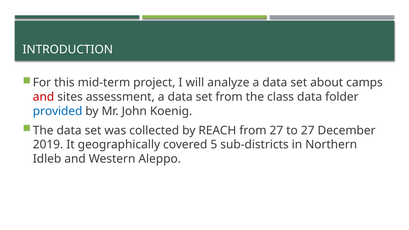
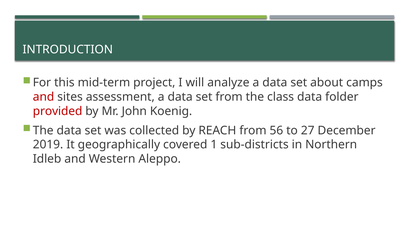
provided colour: blue -> red (58, 111)
from 27: 27 -> 56 (276, 130)
5: 5 -> 1 (214, 145)
